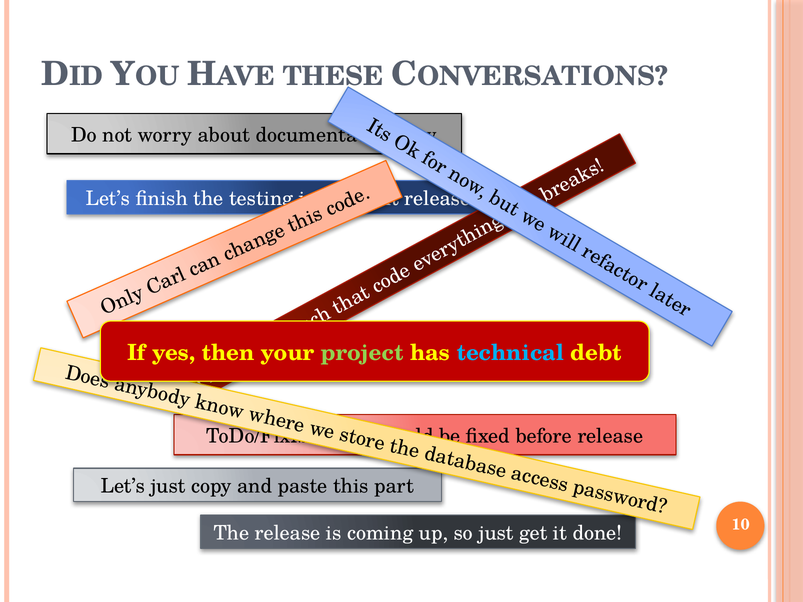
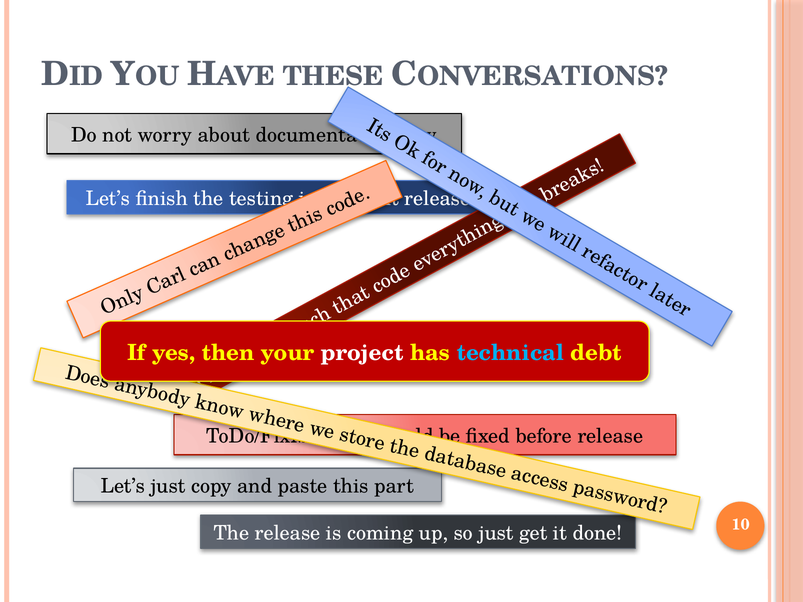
project colour: light green -> white (362, 353)
